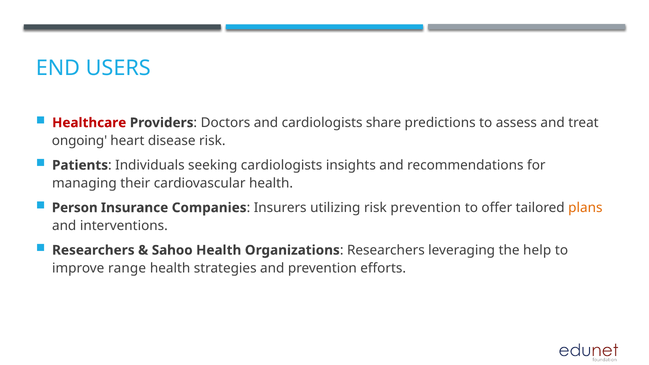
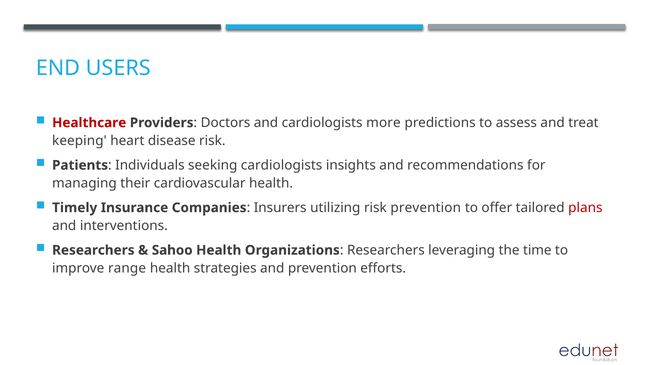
share: share -> more (383, 123)
ongoing: ongoing -> keeping (79, 141)
Person: Person -> Timely (75, 208)
plans colour: orange -> red (585, 208)
help: help -> time (537, 250)
